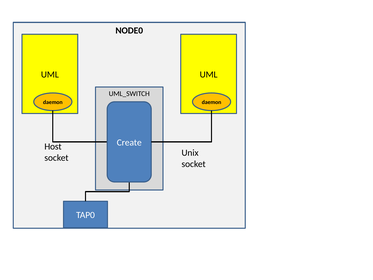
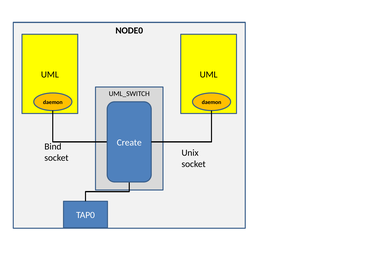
Host: Host -> Bind (53, 146)
